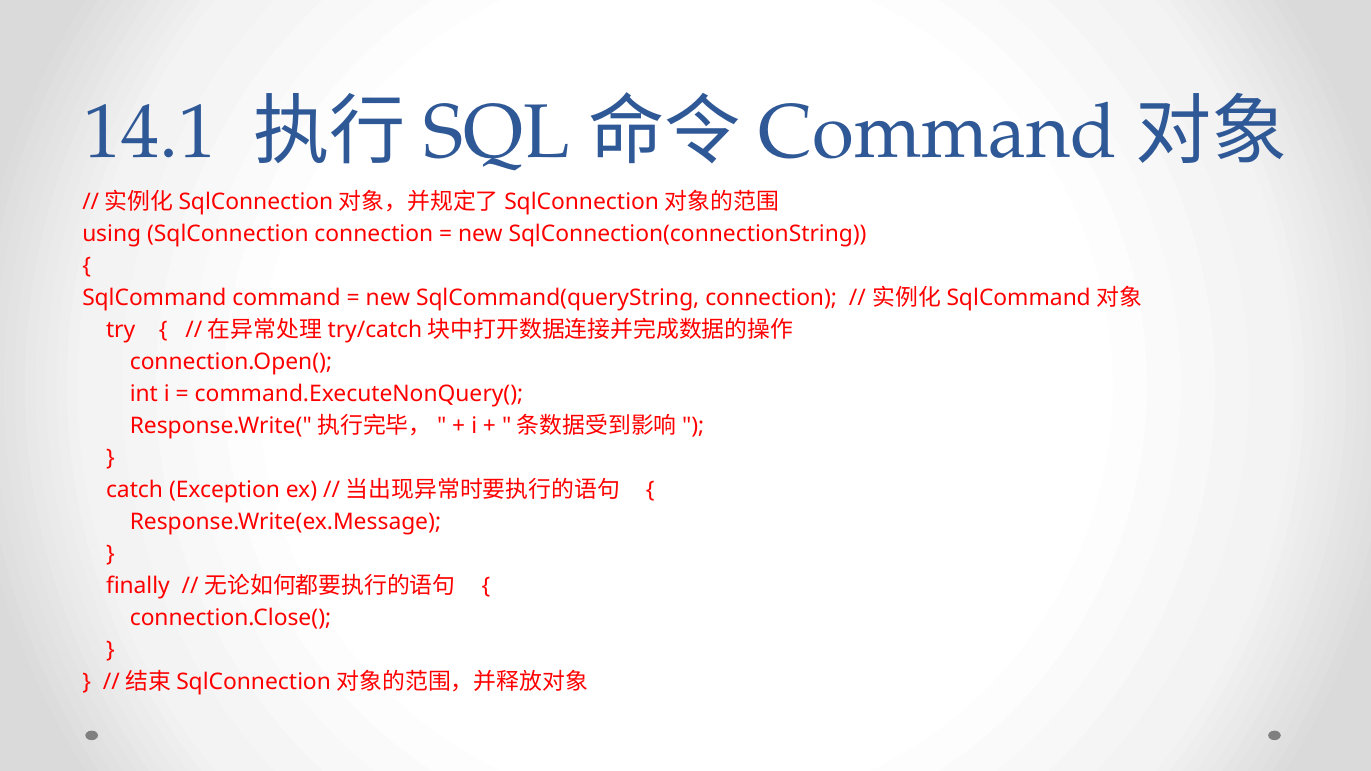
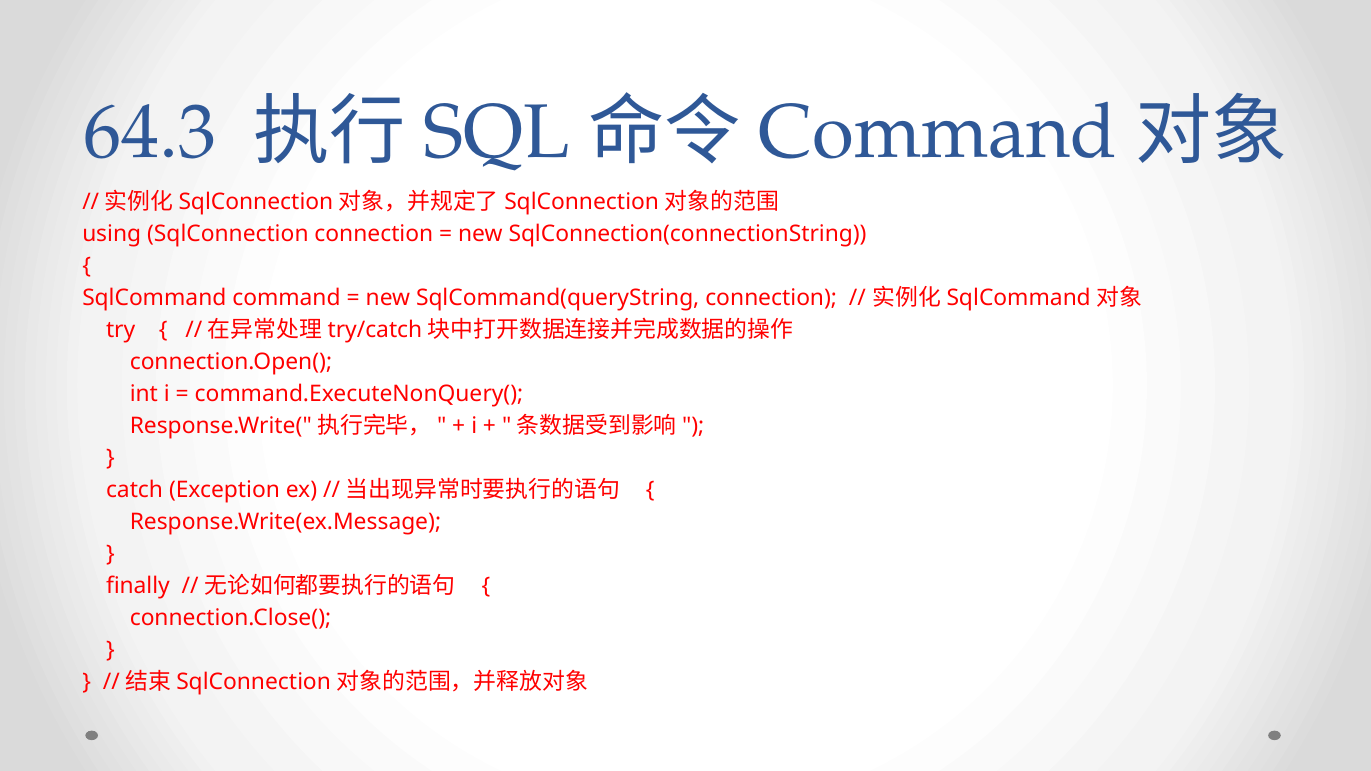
14.1: 14.1 -> 64.3 (150, 133)
